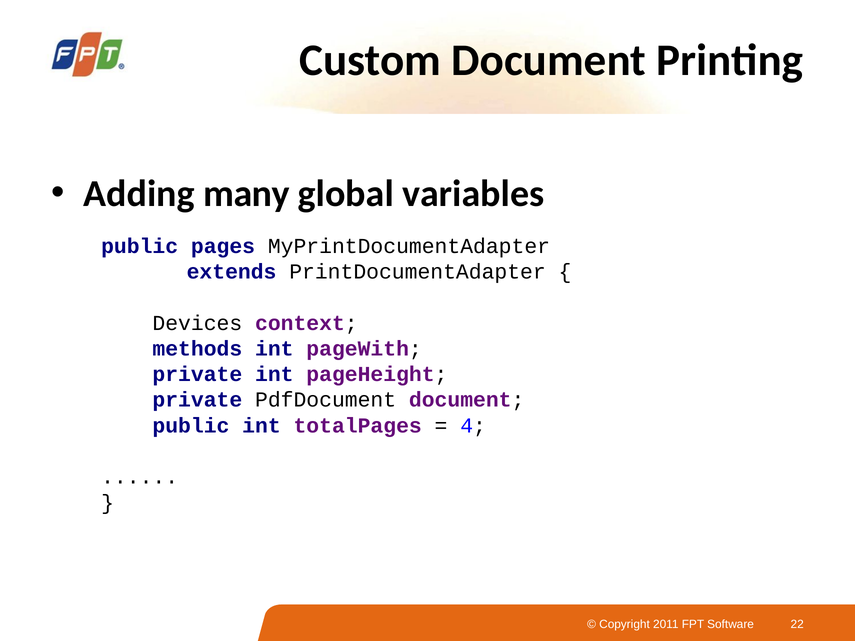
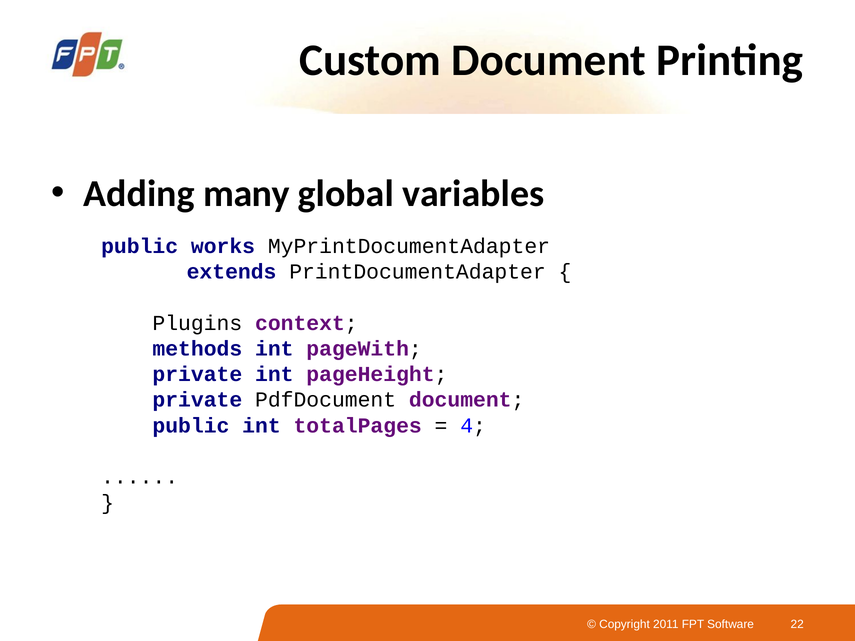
pages: pages -> works (223, 246)
Devices: Devices -> Plugins (197, 323)
